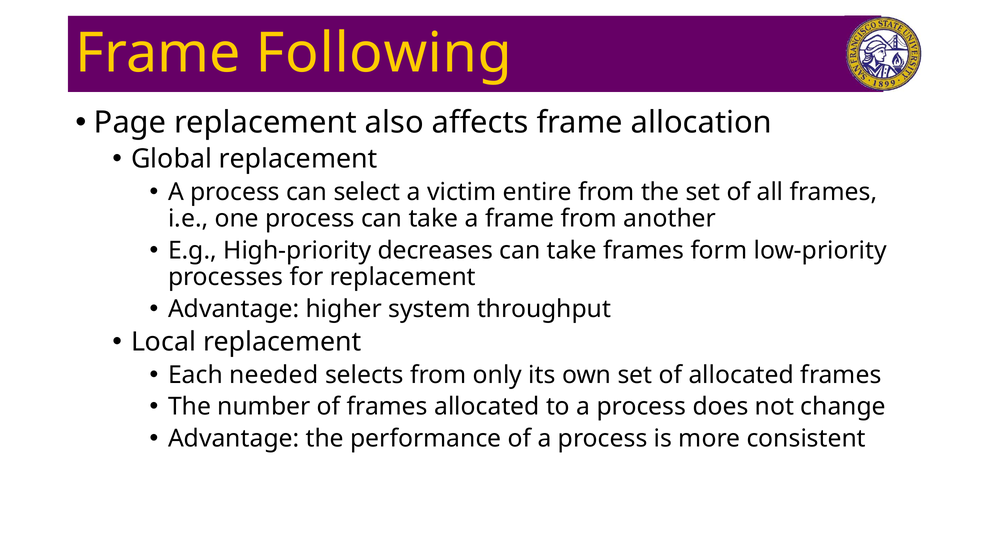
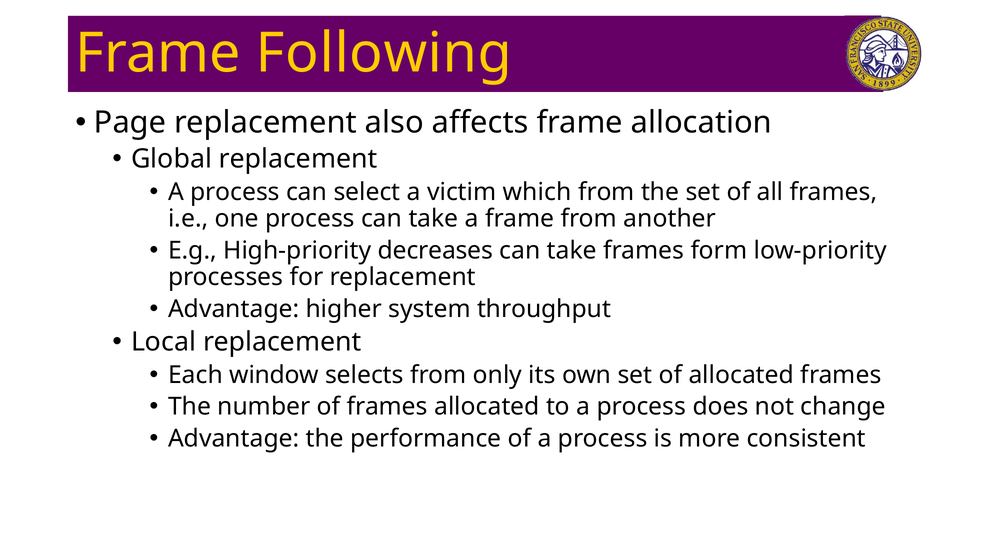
entire: entire -> which (537, 192)
needed: needed -> window (274, 375)
